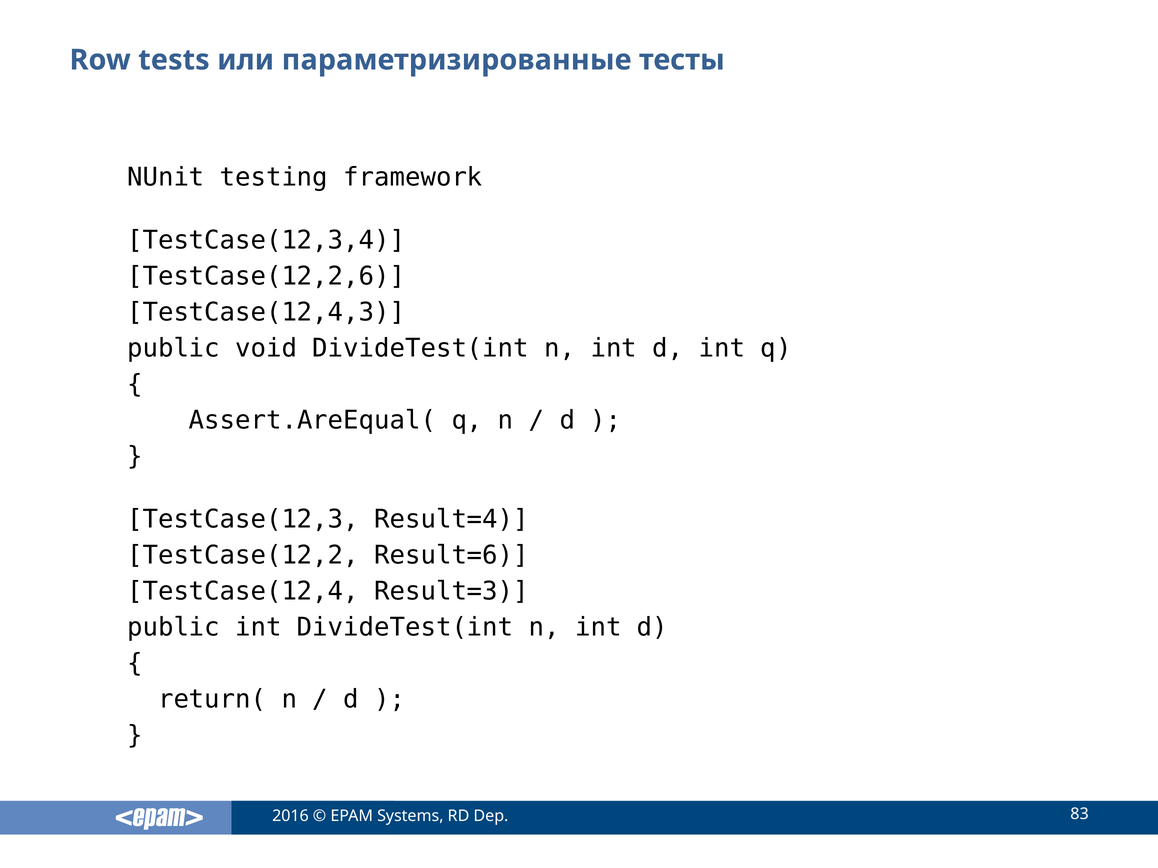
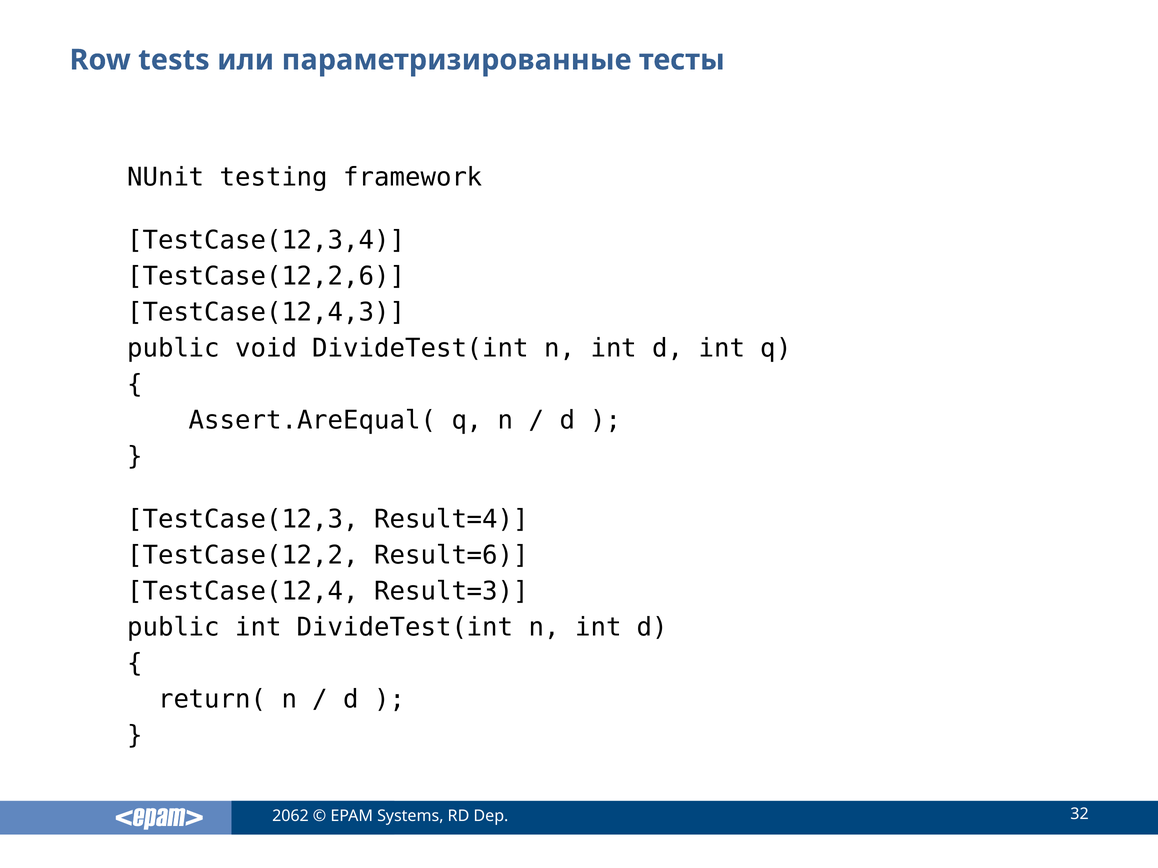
2016: 2016 -> 2062 (290, 817)
83: 83 -> 32 (1080, 814)
